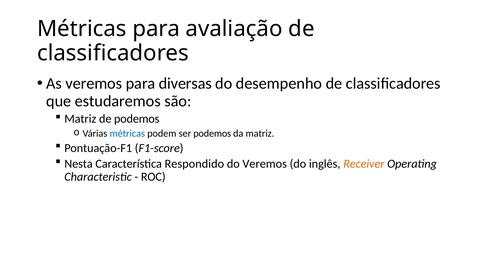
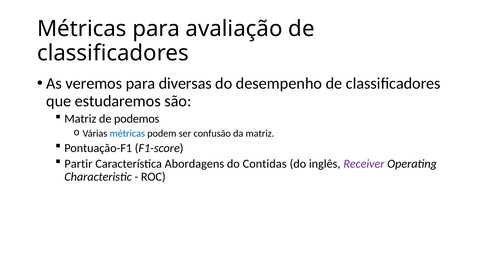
ser podemos: podemos -> confusão (212, 133)
Nesta: Nesta -> Partir (78, 163)
Respondido: Respondido -> Abordagens (194, 163)
do Veremos: Veremos -> Contidas (265, 163)
Receiver colour: orange -> purple (364, 163)
